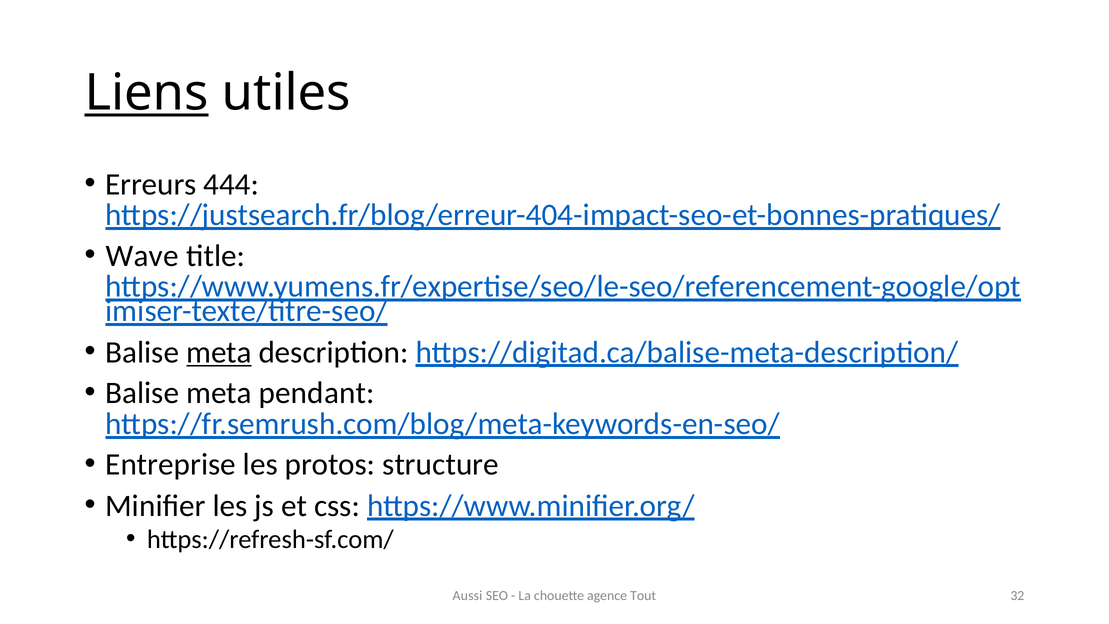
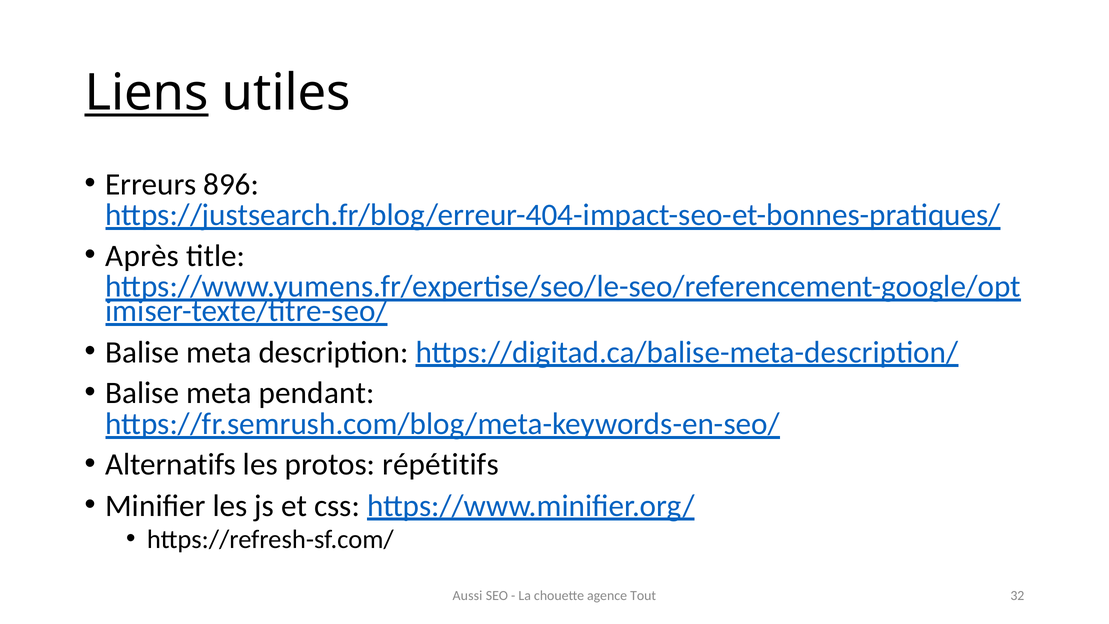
444: 444 -> 896 (231, 184)
Wave: Wave -> Après (142, 256)
meta underline: present -> none (219, 352)
Entreprise: Entreprise -> Alternatifs (171, 465)
structure: structure -> répétitifs (441, 465)
